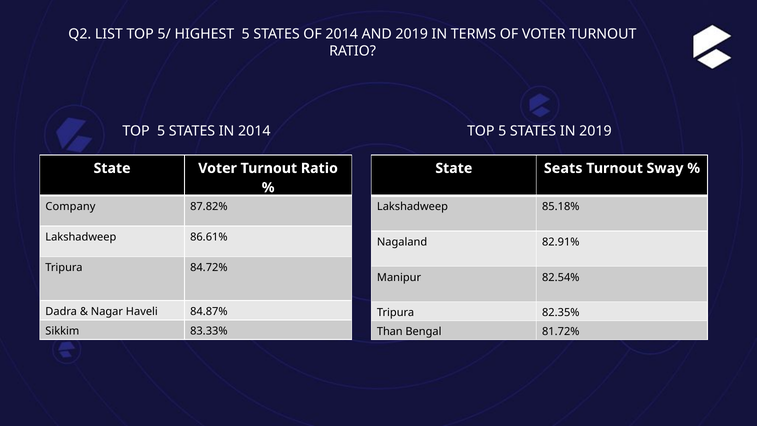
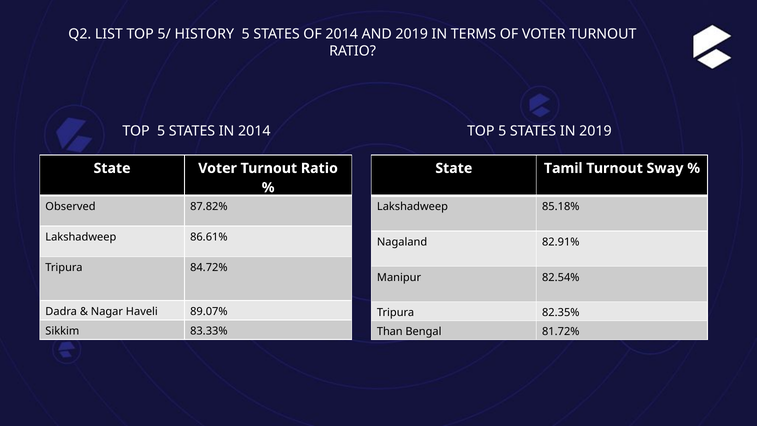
HIGHEST: HIGHEST -> HISTORY (204, 34)
Seats: Seats -> Tamil (563, 168)
Company: Company -> Observed (71, 206)
84.87%: 84.87% -> 89.07% (209, 311)
